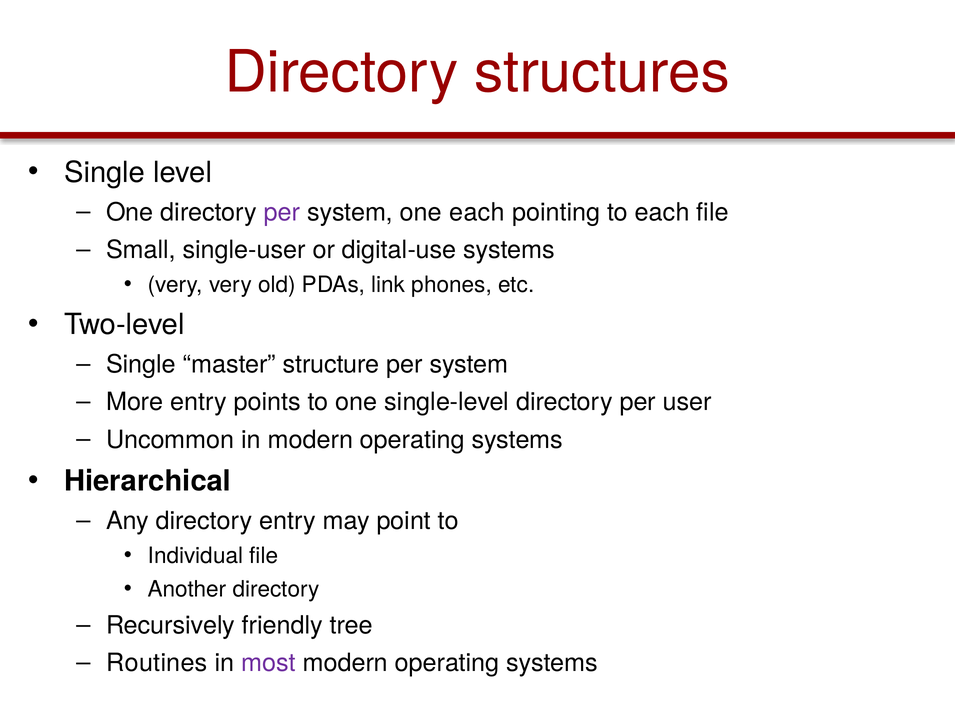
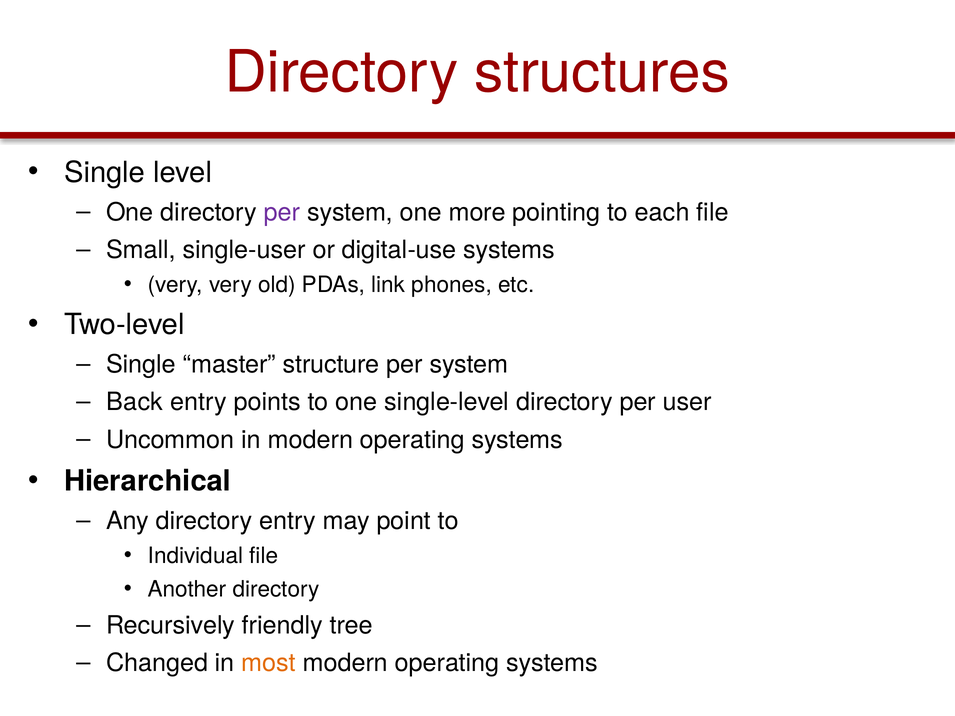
one each: each -> more (477, 212)
More: More -> Back (135, 402)
Routines: Routines -> Changed (157, 663)
most colour: purple -> orange (269, 663)
